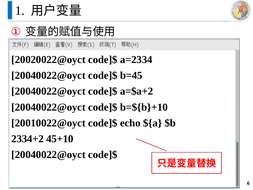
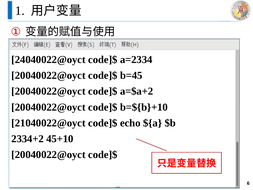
20020022@oyct: 20020022@oyct -> 24040022@oyct (48, 60)
20010022@oyct: 20010022@oyct -> 21040022@oyct (48, 123)
